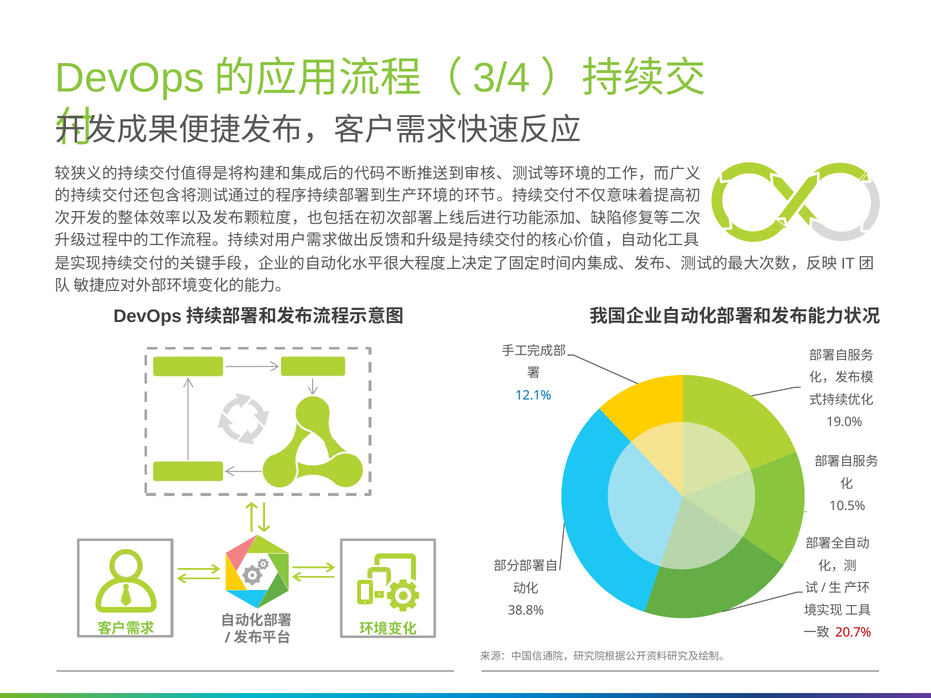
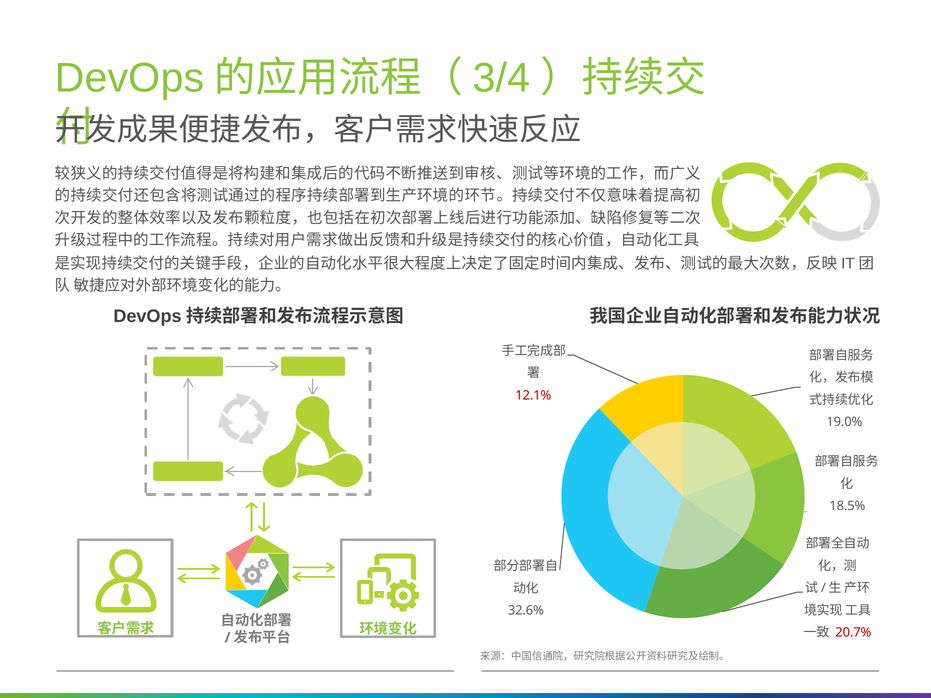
12.1% colour: blue -> red (533, 395)
10.5%: 10.5% -> 18.5% (847, 506)
38.8%: 38.8% -> 32.6% (526, 611)
